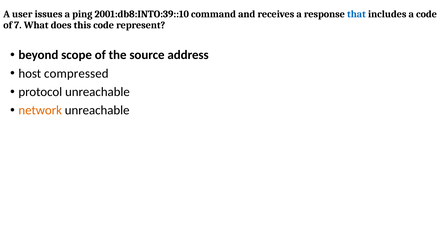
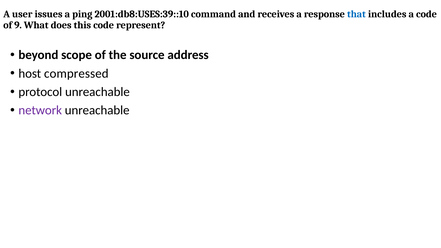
2001:db8:INTO:39::10: 2001:db8:INTO:39::10 -> 2001:db8:USES:39::10 (142, 14)
7: 7 -> 9 (18, 25)
network colour: orange -> purple (40, 110)
